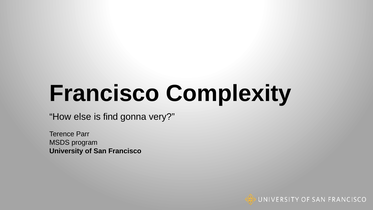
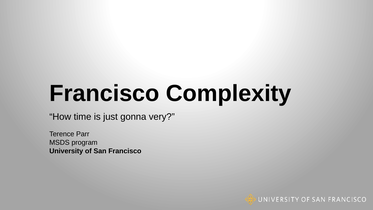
else: else -> time (83, 117)
find: find -> just (110, 117)
